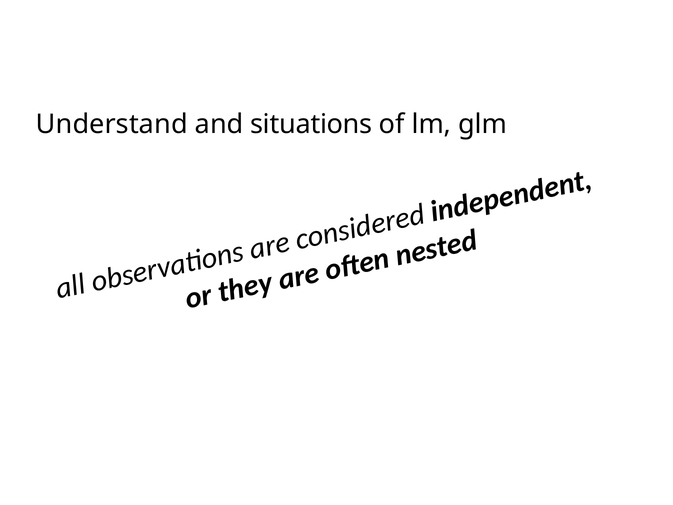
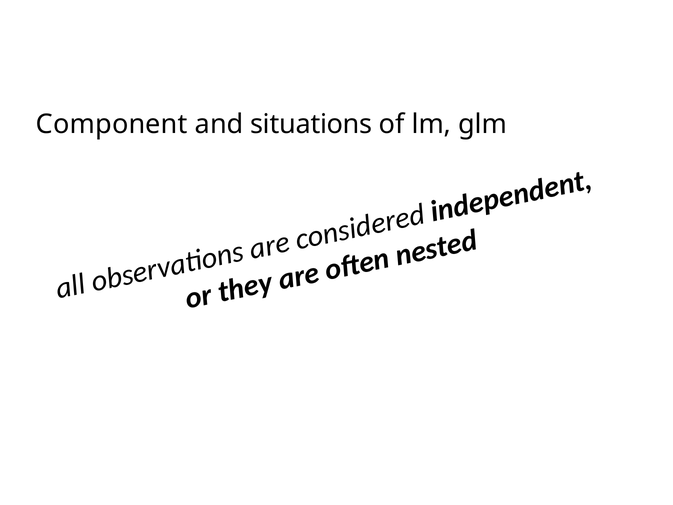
Understand: Understand -> Component (112, 124)
